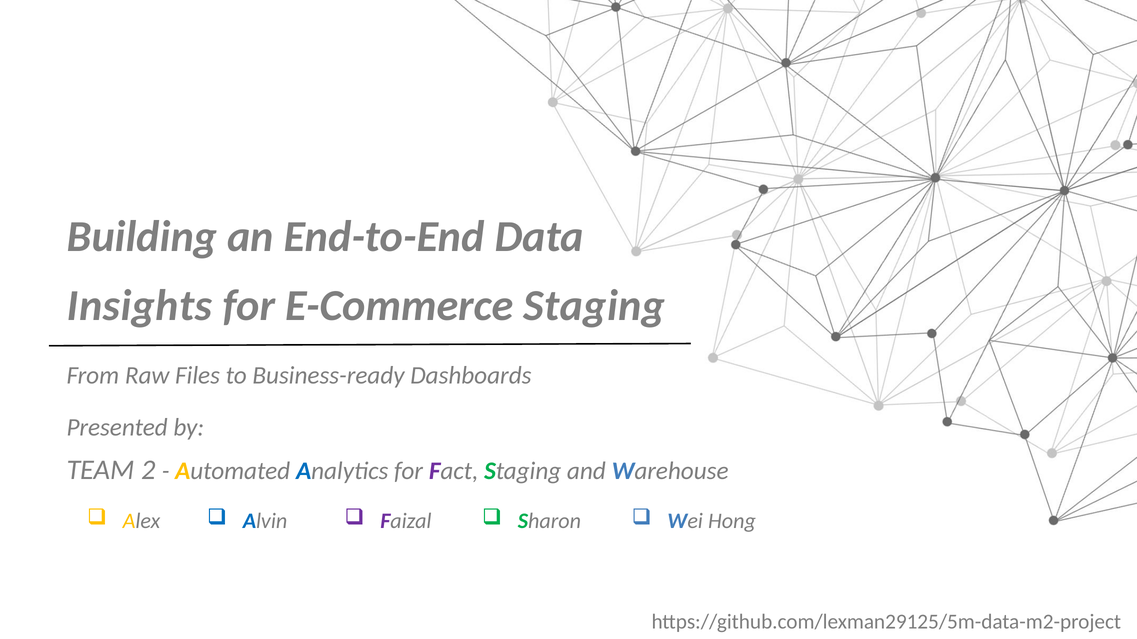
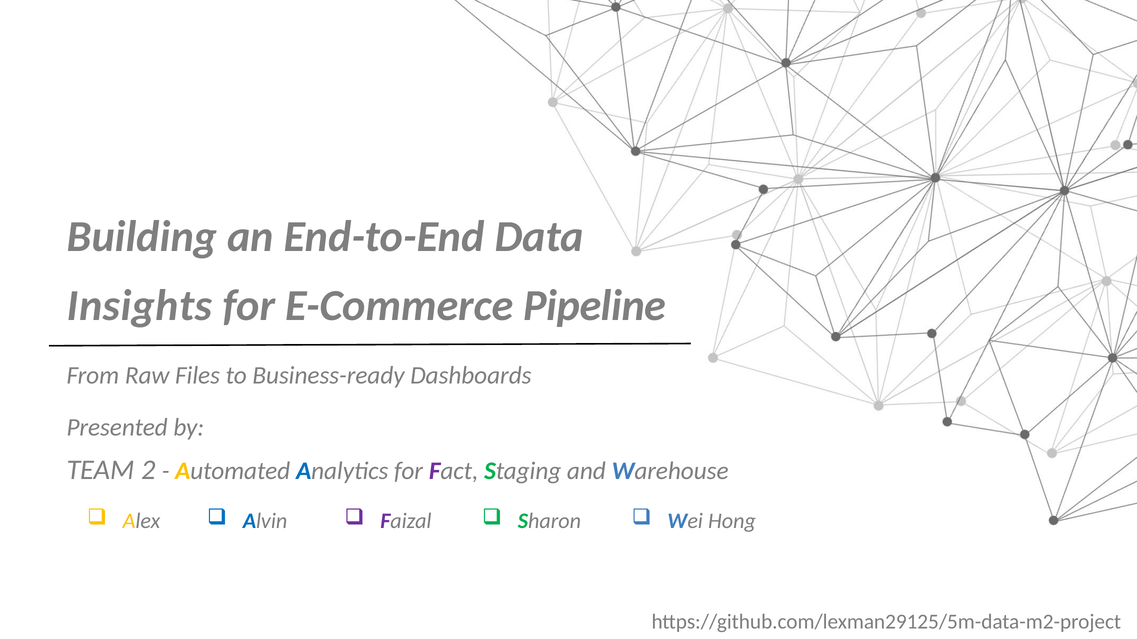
E-Commerce Staging: Staging -> Pipeline (595, 306)
